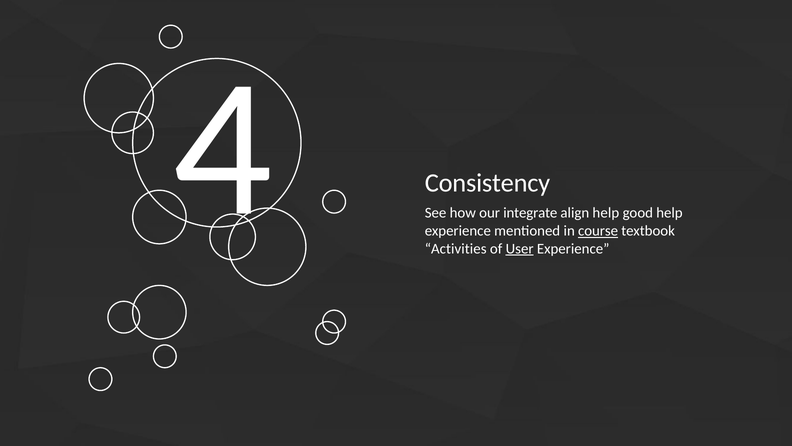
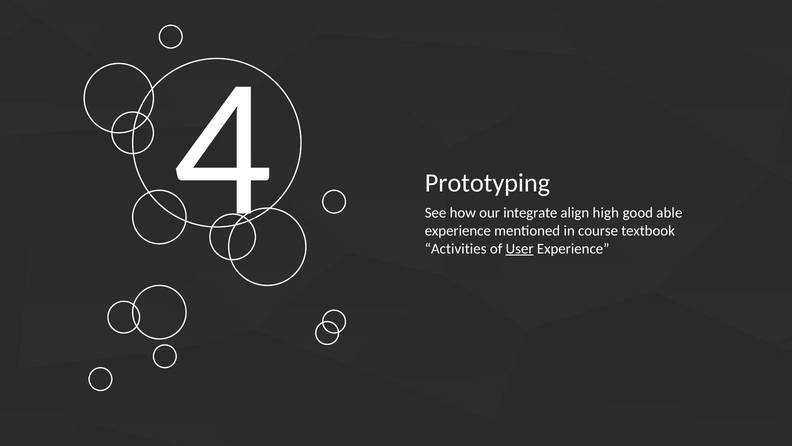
Consistency: Consistency -> Prototyping (487, 183)
align help: help -> high (606, 213)
good help: help -> able (669, 213)
course underline: present -> none (598, 231)
